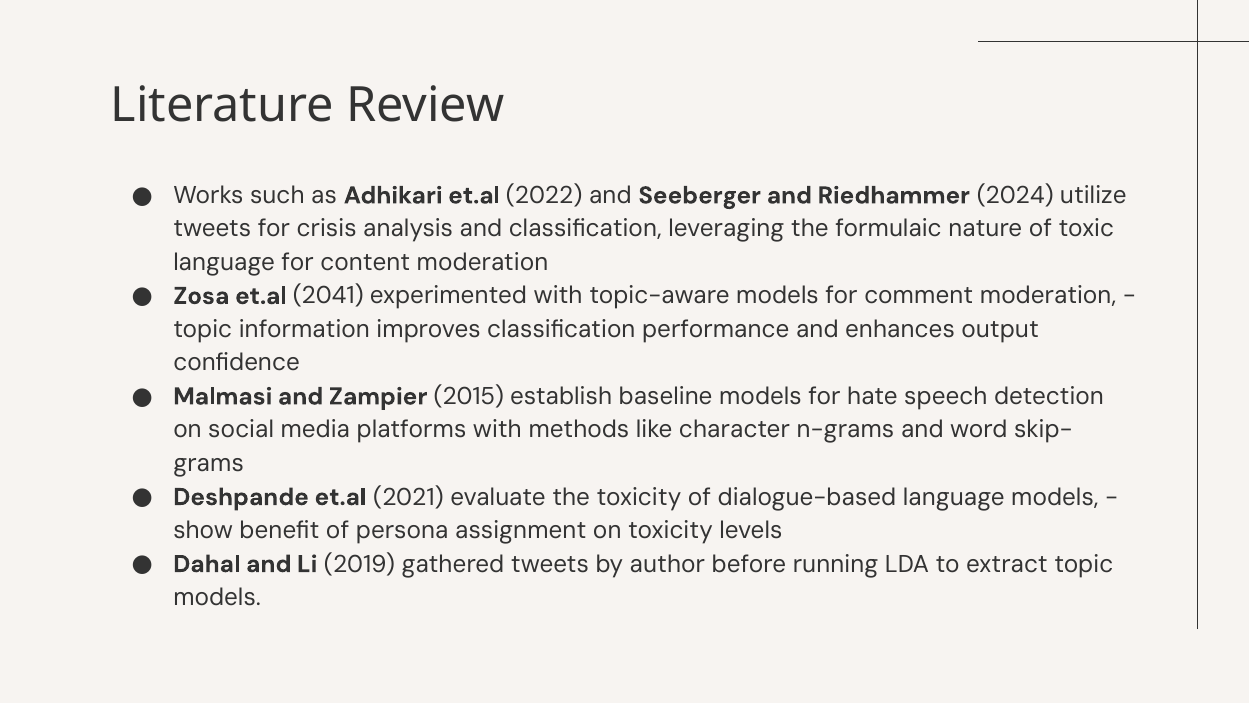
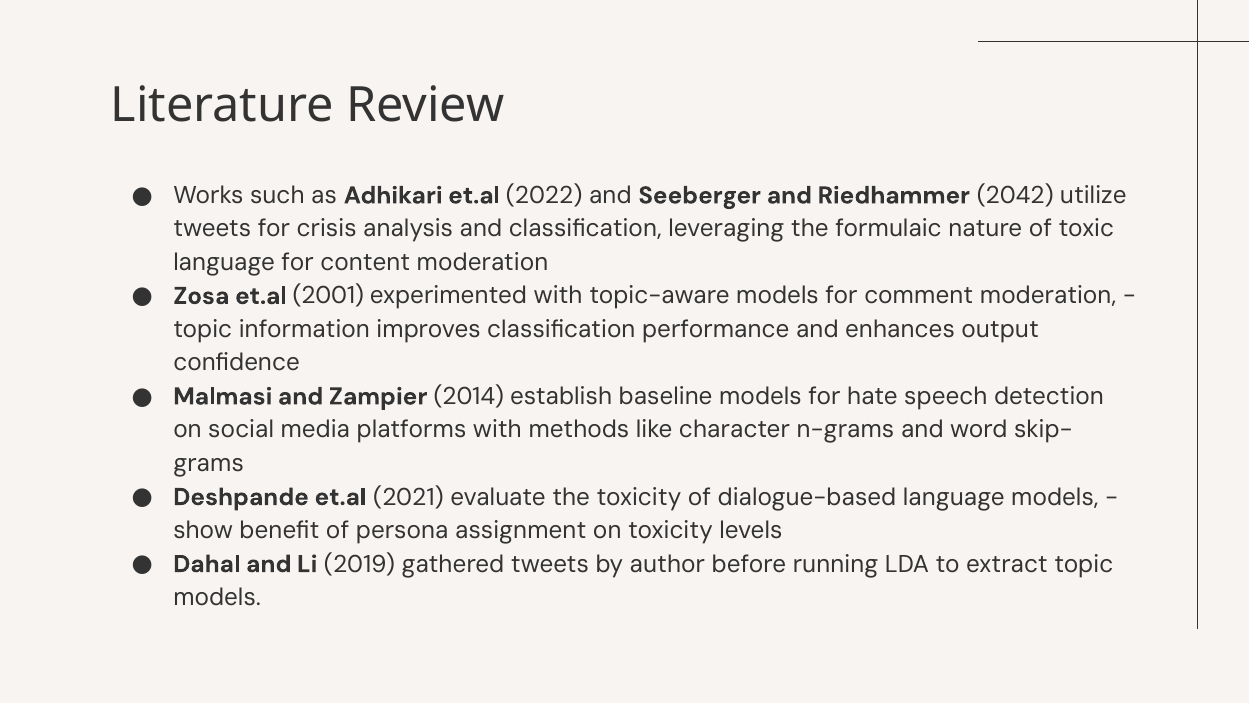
2024: 2024 -> 2042 (1015, 195)
2041: 2041 -> 2001 (328, 296)
2015: 2015 -> 2014 (469, 396)
